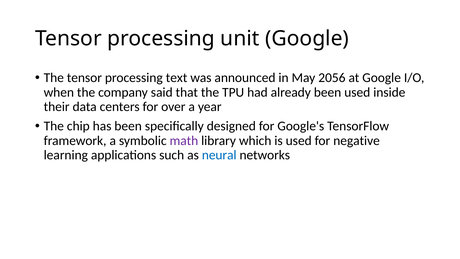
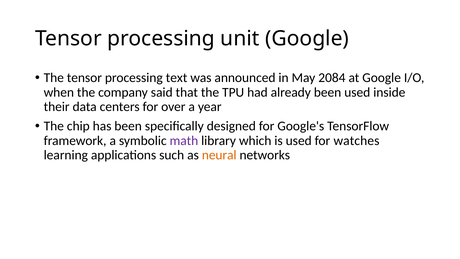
2056: 2056 -> 2084 (332, 78)
negative: negative -> watches (356, 141)
neural colour: blue -> orange (219, 155)
